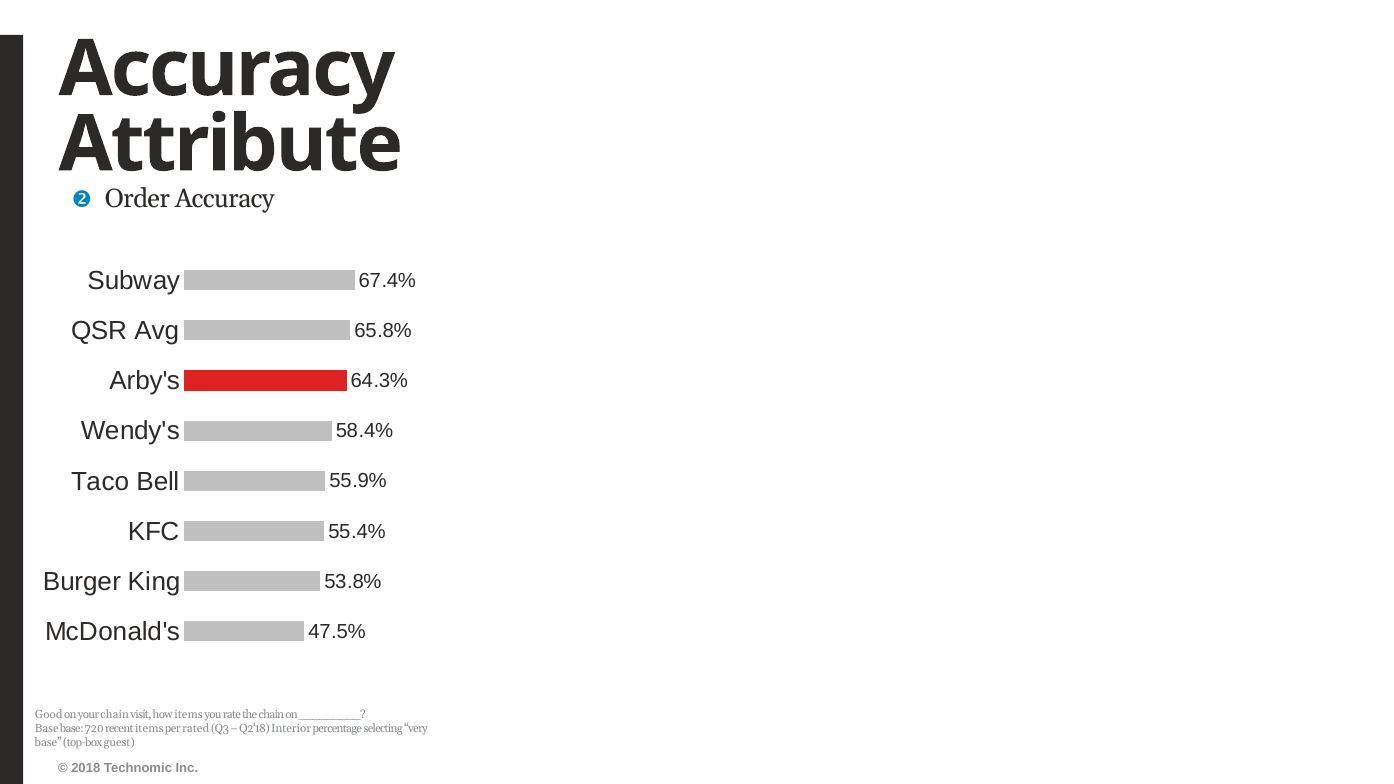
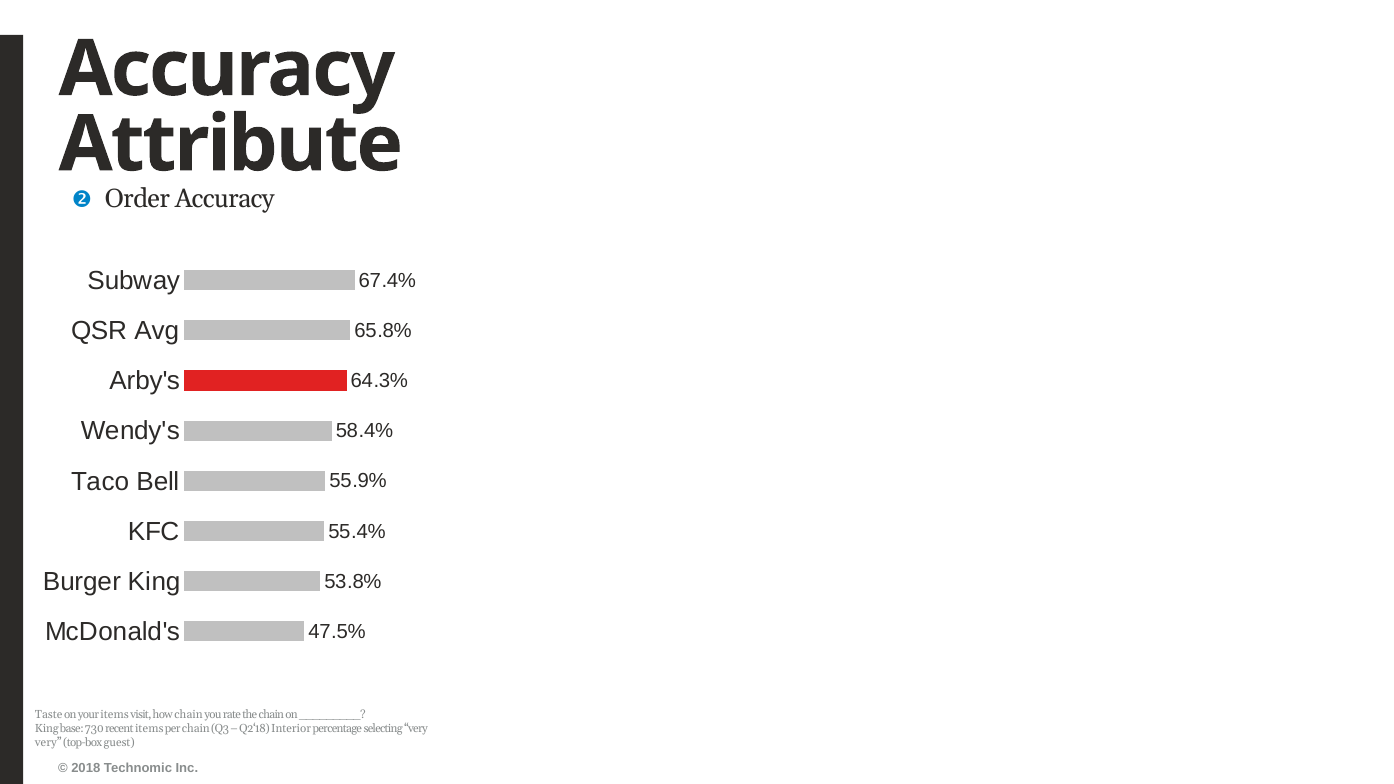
Good: Good -> Taste (49, 715)
your chain: chain -> items (115, 715)
how items: items -> chain (189, 715)
Base: Base -> King (47, 728)
720: 720 -> 730 (94, 728)
per rated: rated -> chain (196, 728)
base: base -> very (48, 742)
